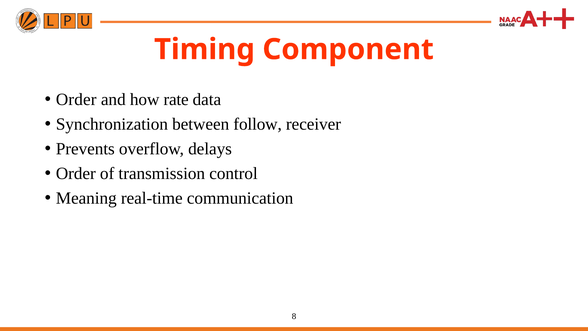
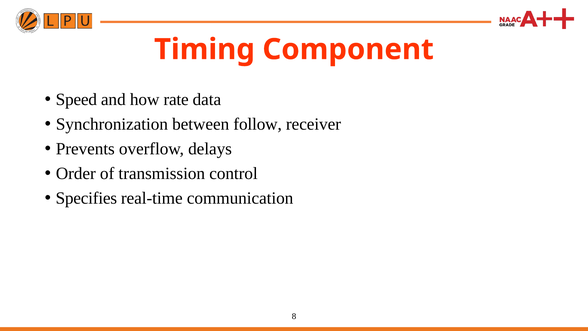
Order: Order -> Speed (76, 99)
Meaning: Meaning -> Specifies (86, 198)
